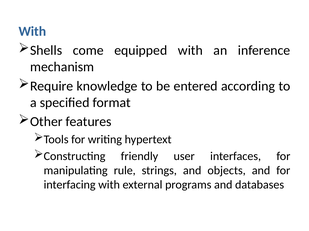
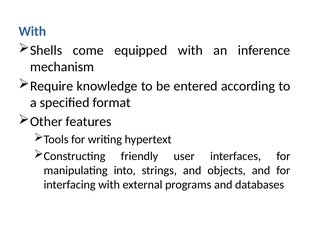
rule: rule -> into (125, 171)
